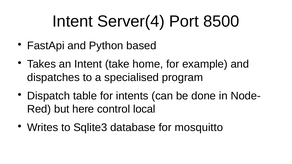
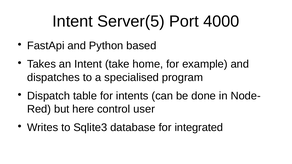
Server(4: Server(4 -> Server(5 (131, 21)
8500: 8500 -> 4000 (221, 21)
local: local -> user (144, 109)
mosquitto: mosquitto -> integrated (199, 128)
